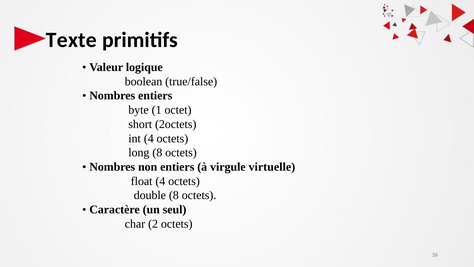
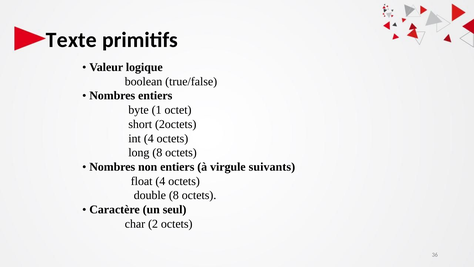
virtuelle: virtuelle -> suivants (272, 167)
